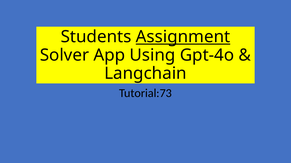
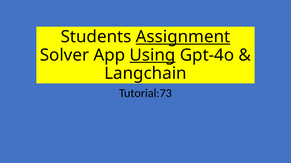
Using underline: none -> present (152, 55)
